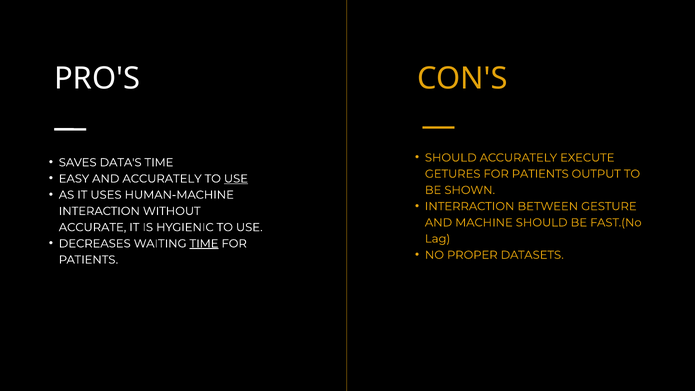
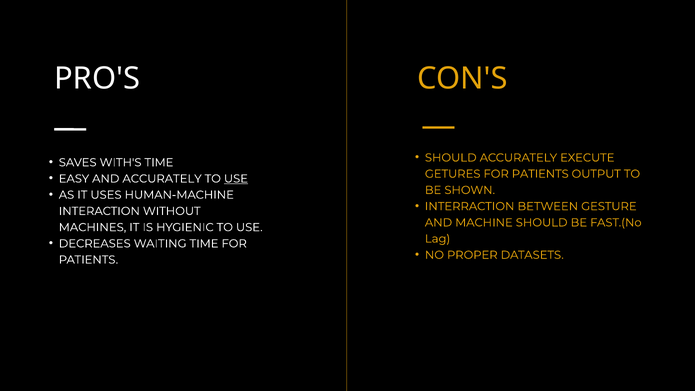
DATA'S: DATA'S -> WITH'S (121, 162)
ACCURATE: ACCURATE -> MACHINES (93, 227)
TIME underline: present -> none (204, 244)
